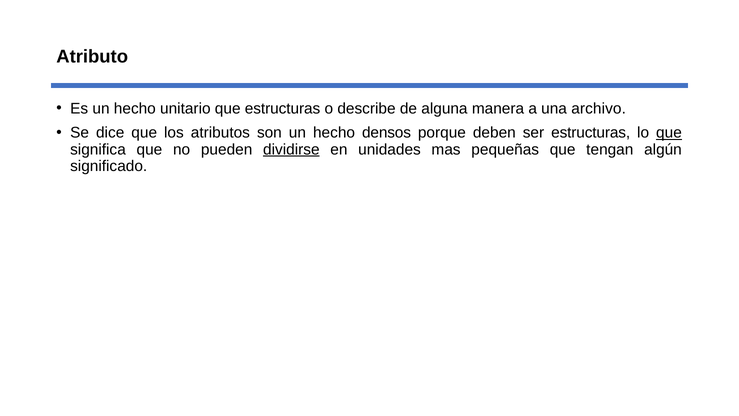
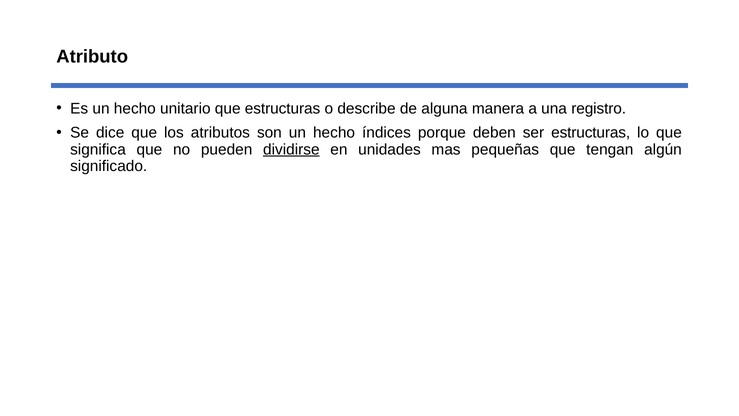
archivo: archivo -> registro (599, 108)
densos: densos -> índices (386, 133)
que underline: present -> none (669, 133)
